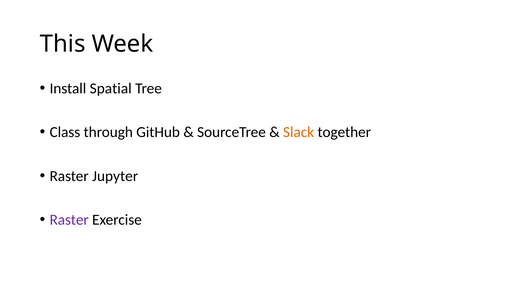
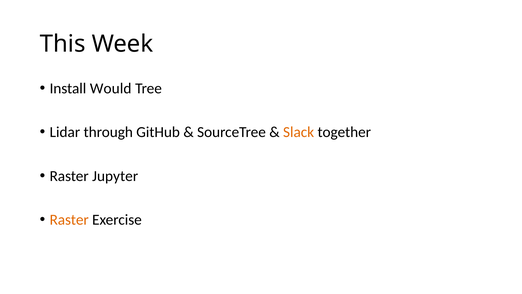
Spatial: Spatial -> Would (111, 88)
Class: Class -> Lidar (65, 132)
Raster colour: purple -> orange (69, 220)
